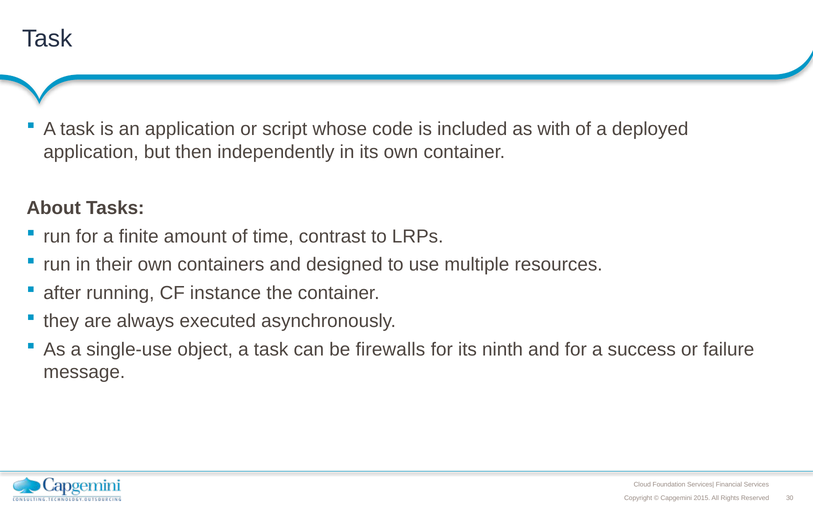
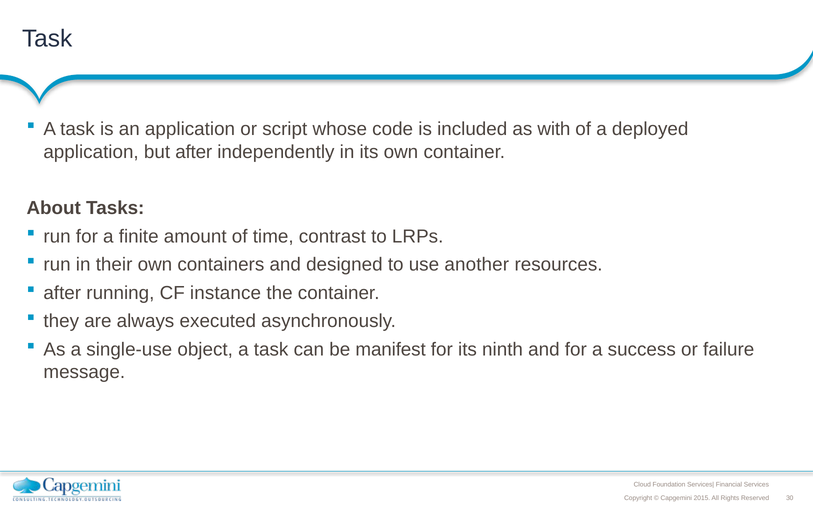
but then: then -> after (194, 152)
multiple: multiple -> another (477, 265)
firewalls: firewalls -> manifest (391, 350)
